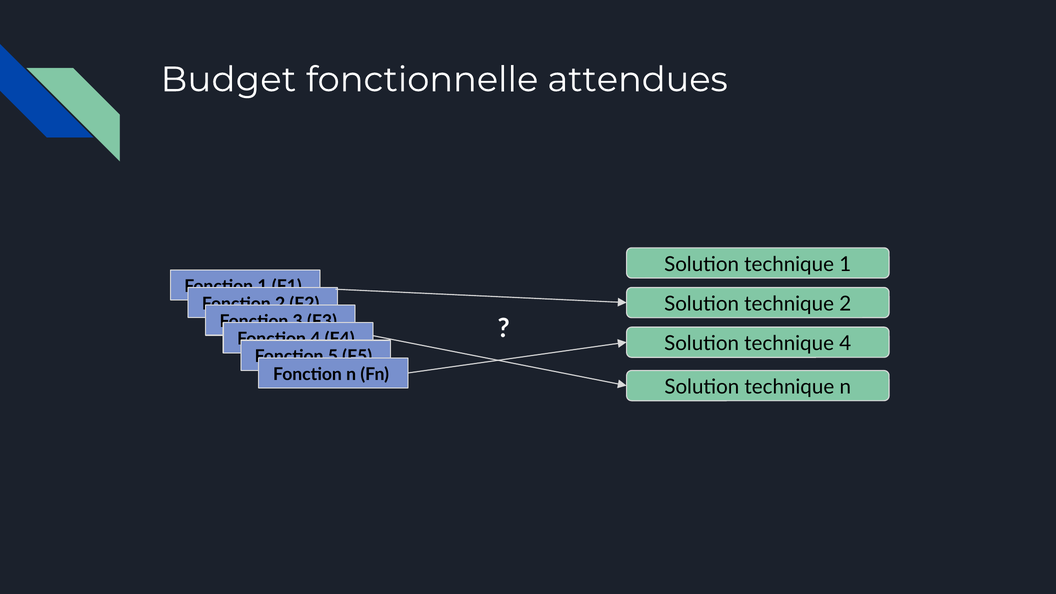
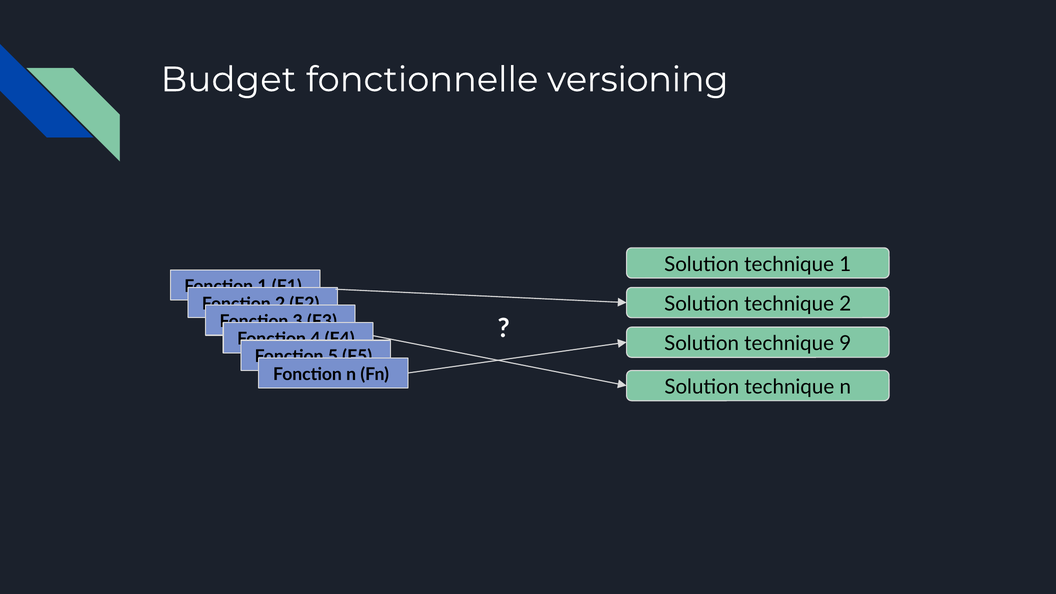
attendues: attendues -> versioning (638, 80)
technique 4: 4 -> 9 (845, 344)
